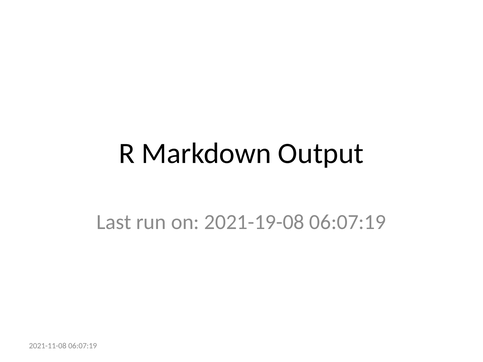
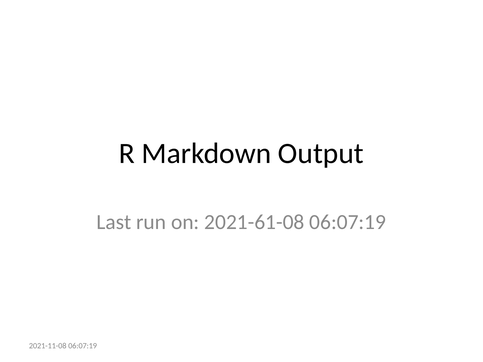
2021-19-08: 2021-19-08 -> 2021-61-08 (254, 222)
